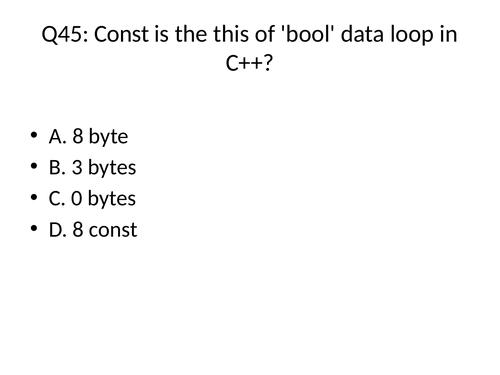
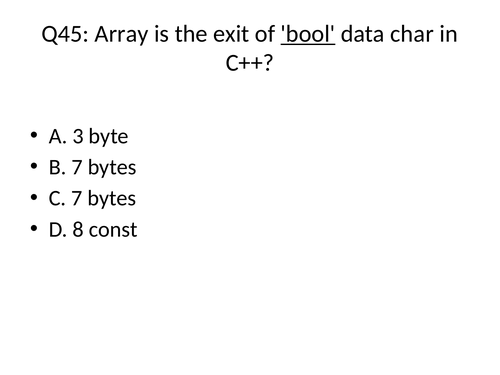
Q45 Const: Const -> Array (122, 34)
this: this -> exit (231, 34)
bool underline: none -> present (308, 34)
loop: loop -> char (412, 34)
A 8: 8 -> 3 (78, 136)
B 3: 3 -> 7 (77, 167)
C 0: 0 -> 7 (77, 198)
